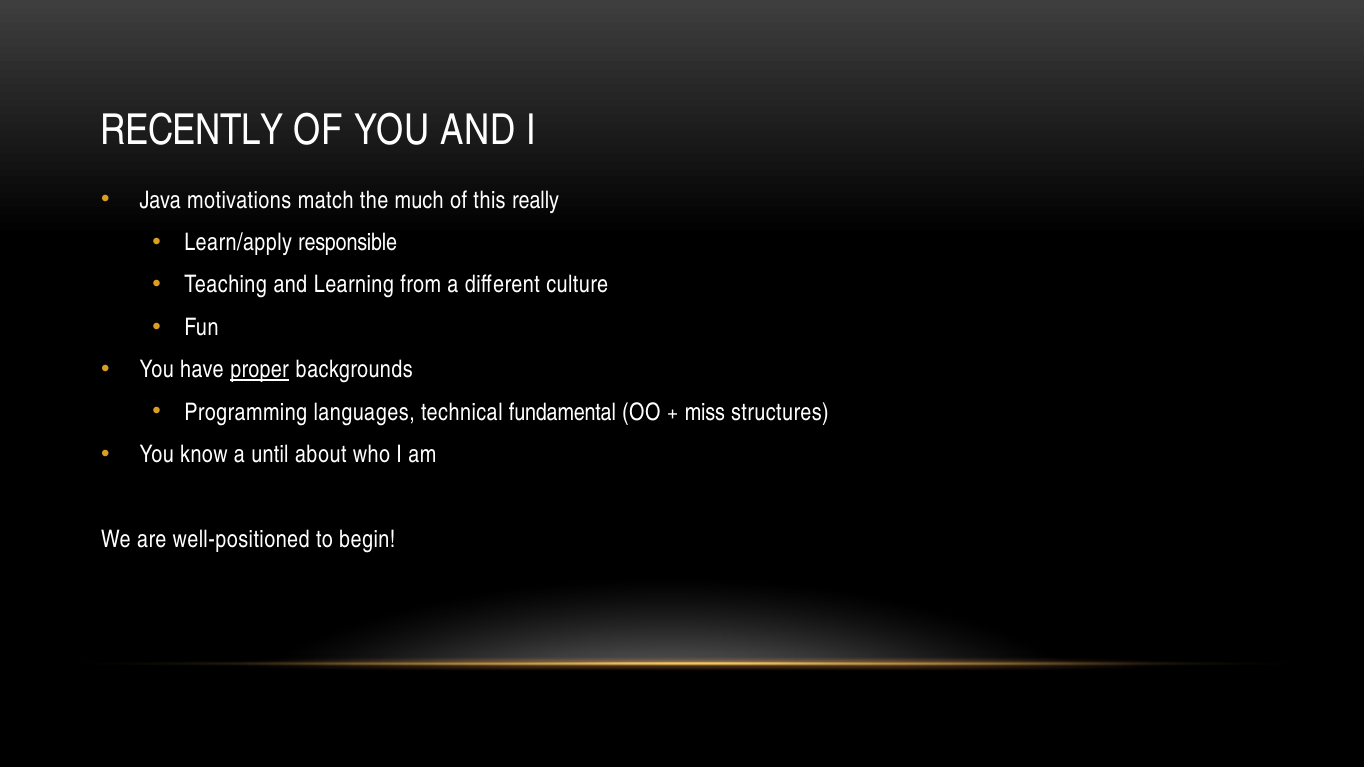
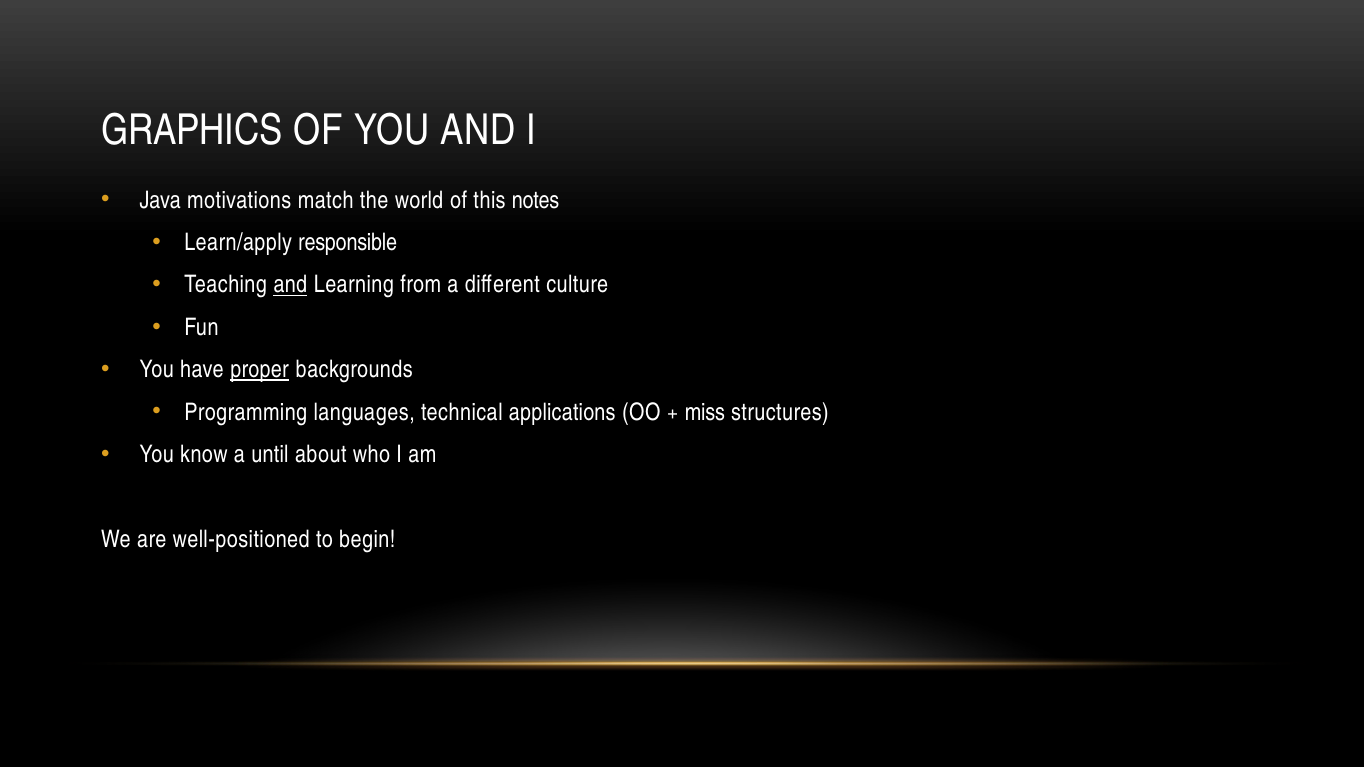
RECENTLY: RECENTLY -> GRAPHICS (192, 131)
much: much -> world (419, 200)
really: really -> notes (536, 200)
and underline: none -> present (290, 285)
fundamental: fundamental -> applications (562, 412)
